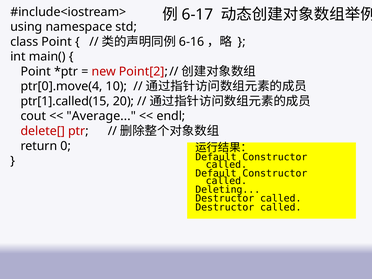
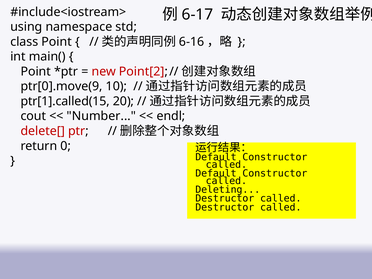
ptr[0].move(4: ptr[0].move(4 -> ptr[0].move(9 (62, 86)
Average: Average -> Number (101, 116)
